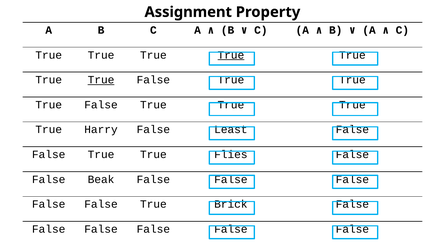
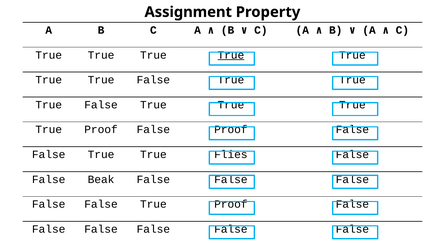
True underline: present -> none (101, 80)
Harry: Harry -> Proof (101, 130)
False Least: Least -> Proof (231, 130)
False True Brick: Brick -> Proof (231, 205)
